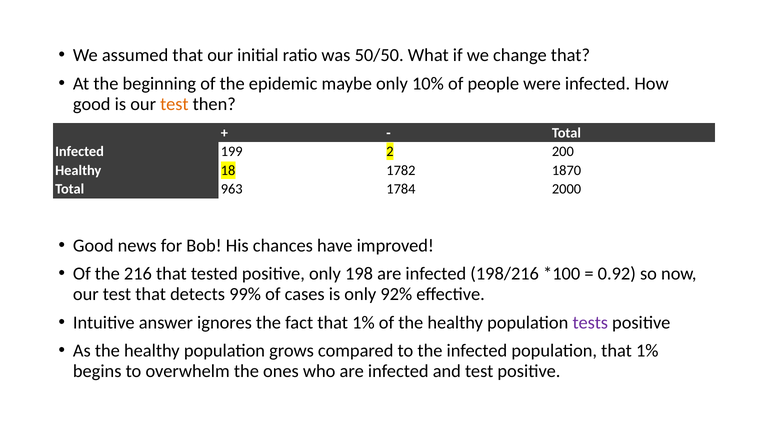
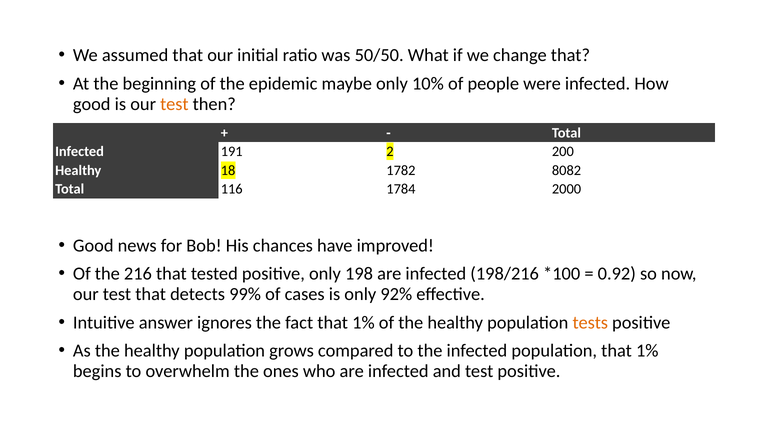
199: 199 -> 191 (232, 152)
1870: 1870 -> 8082 (567, 170)
963: 963 -> 116 (232, 189)
tests colour: purple -> orange (590, 322)
